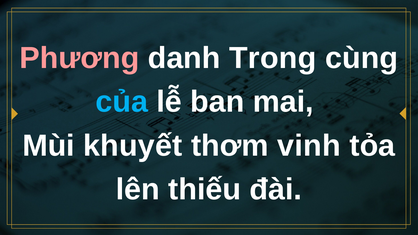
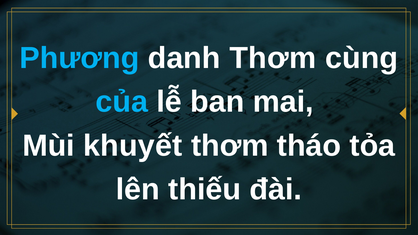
Phương colour: pink -> light blue (79, 58)
danh Trong: Trong -> Thơm (273, 58)
vinh: vinh -> tháo (309, 146)
